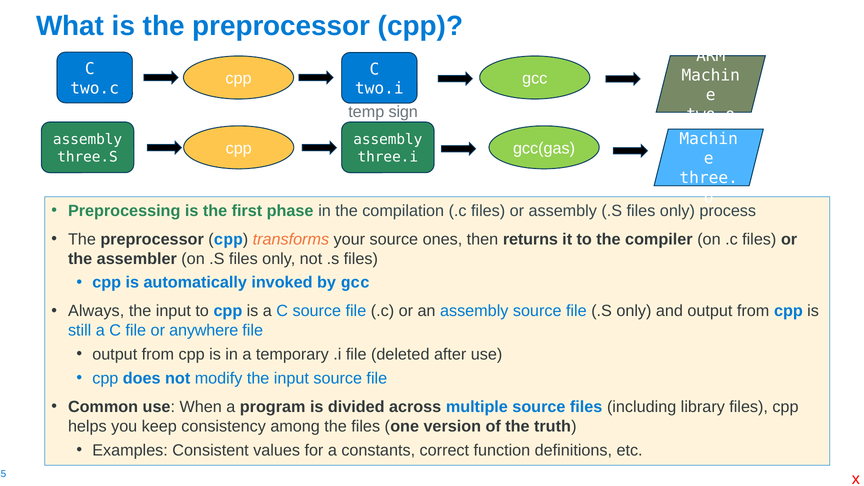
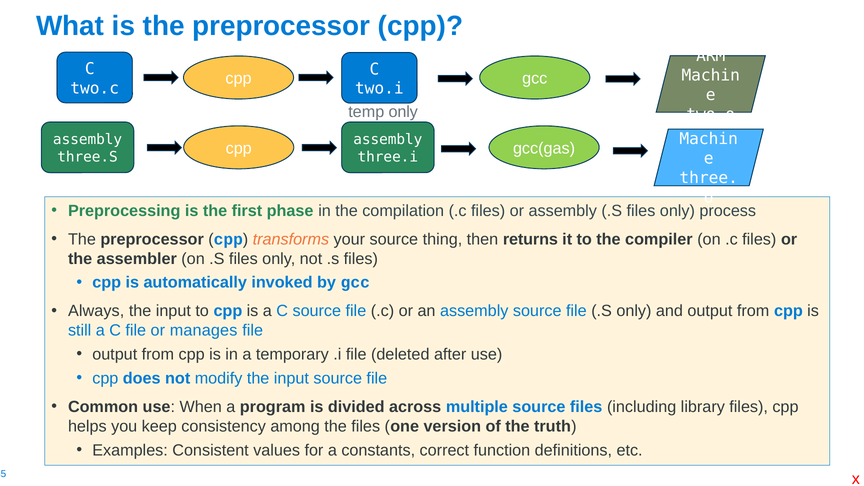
temp sign: sign -> only (403, 112)
ones: ones -> thing (442, 239)
anywhere: anywhere -> manages (204, 330)
